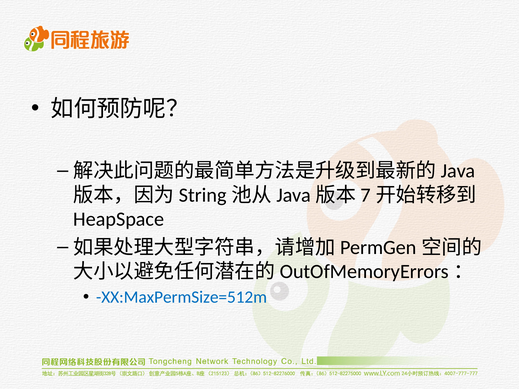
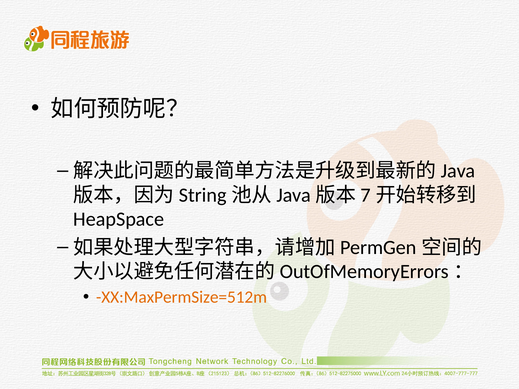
XX:MaxPermSize=512m colour: blue -> orange (182, 297)
